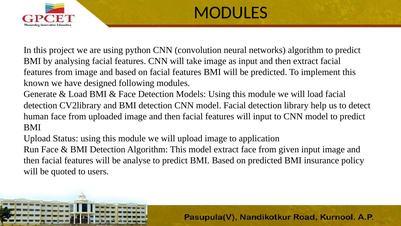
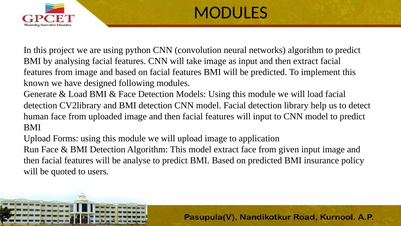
Status: Status -> Forms (66, 138)
